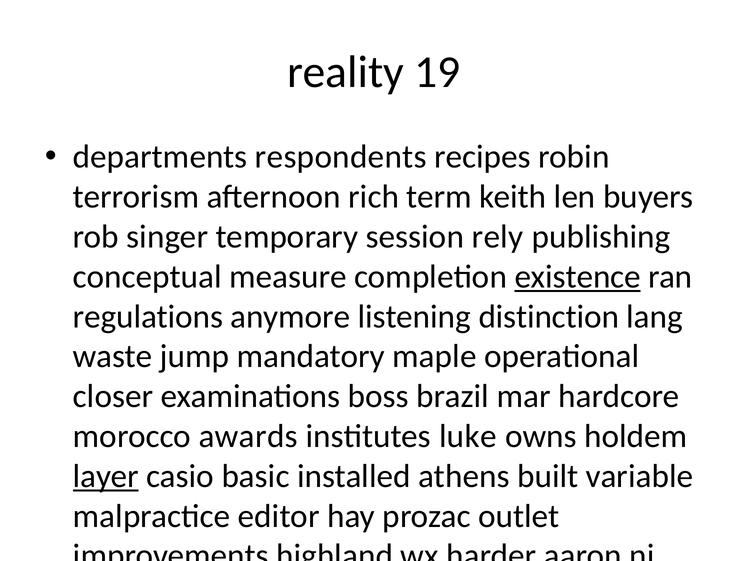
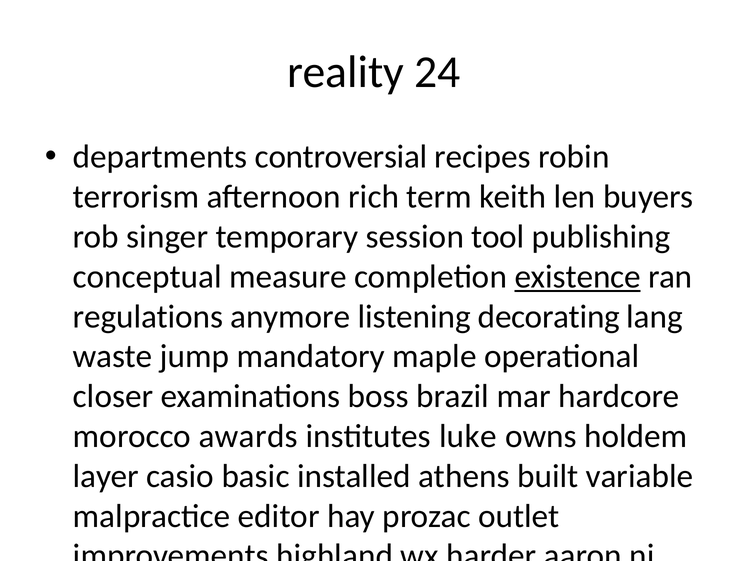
19: 19 -> 24 (437, 72)
respondents: respondents -> controversial (341, 157)
rely: rely -> tool (498, 237)
distinction: distinction -> decorating (549, 317)
layer underline: present -> none (106, 476)
